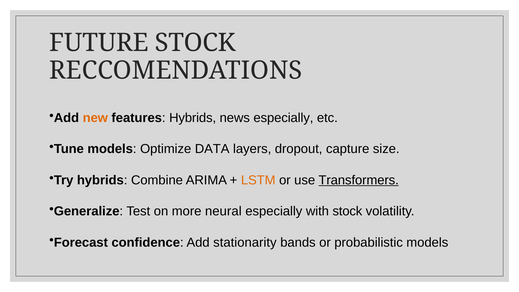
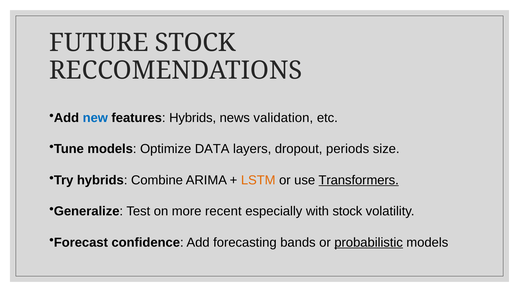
new colour: orange -> blue (95, 118)
news especially: especially -> validation (283, 118)
capture: capture -> periods (348, 149)
neural: neural -> recent (223, 211)
stationarity: stationarity -> forecasting (245, 242)
probabilistic underline: none -> present (369, 242)
